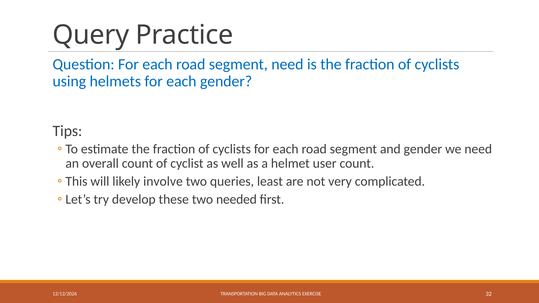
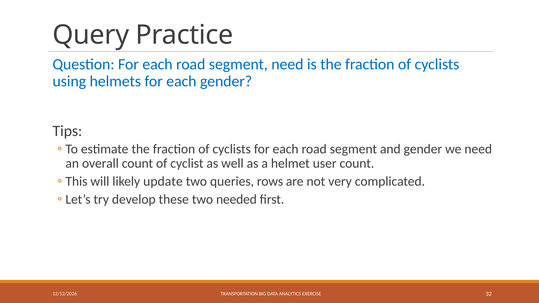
involve: involve -> update (163, 182)
least: least -> rows (270, 182)
